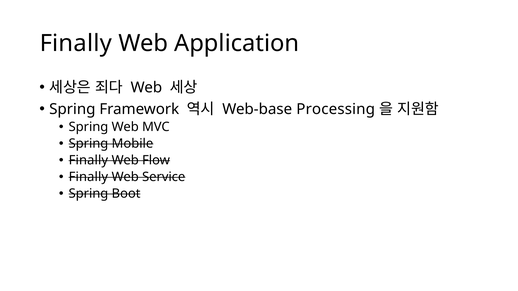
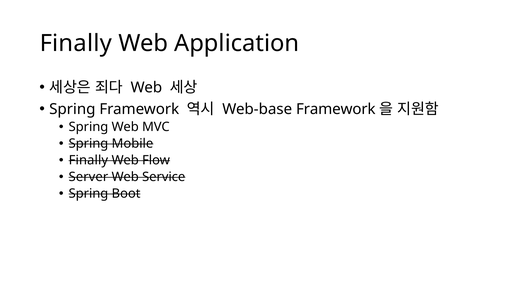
Web-base Processing: Processing -> Framework (336, 109)
Finally: Finally -> Server (88, 177)
